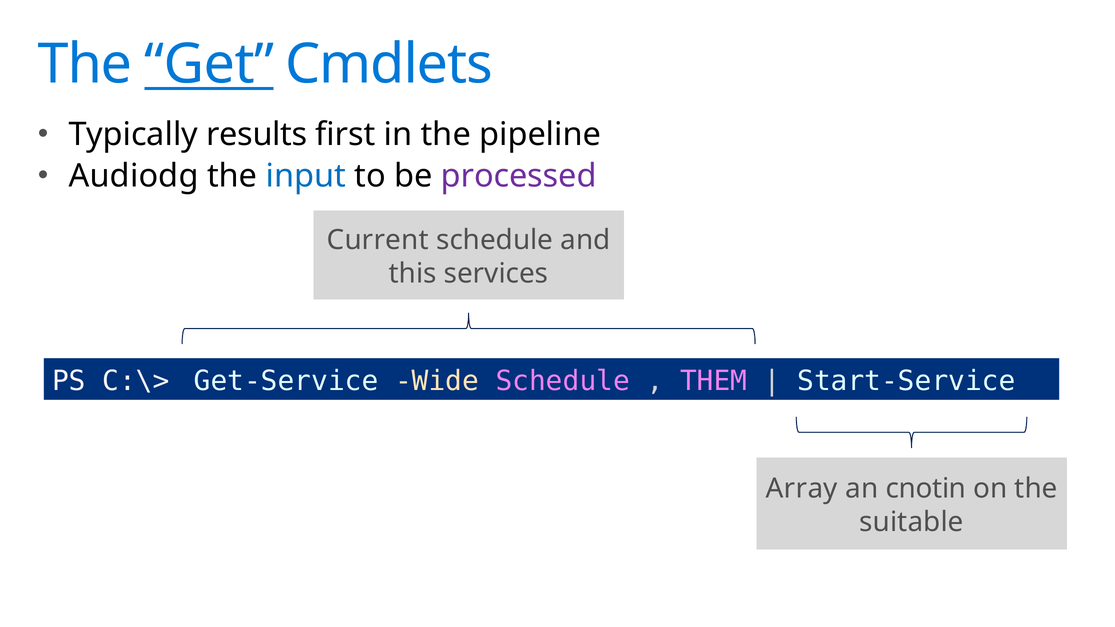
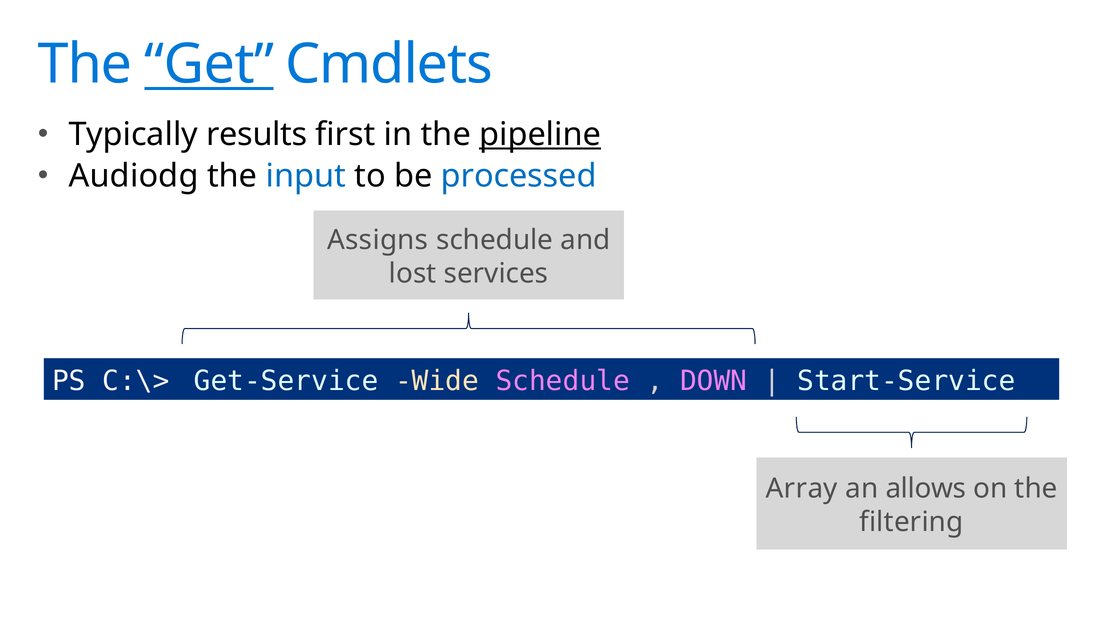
pipeline underline: none -> present (540, 134)
processed colour: purple -> blue (519, 176)
Current: Current -> Assigns (378, 240)
this: this -> lost (413, 274)
THEM: THEM -> DOWN (714, 381)
cnotin: cnotin -> allows (926, 489)
suitable: suitable -> filtering (911, 522)
